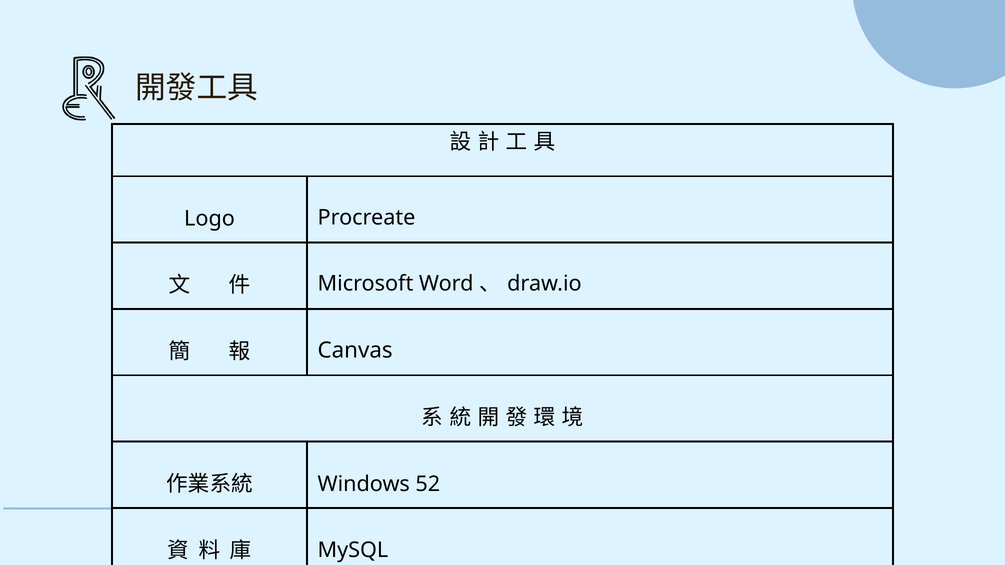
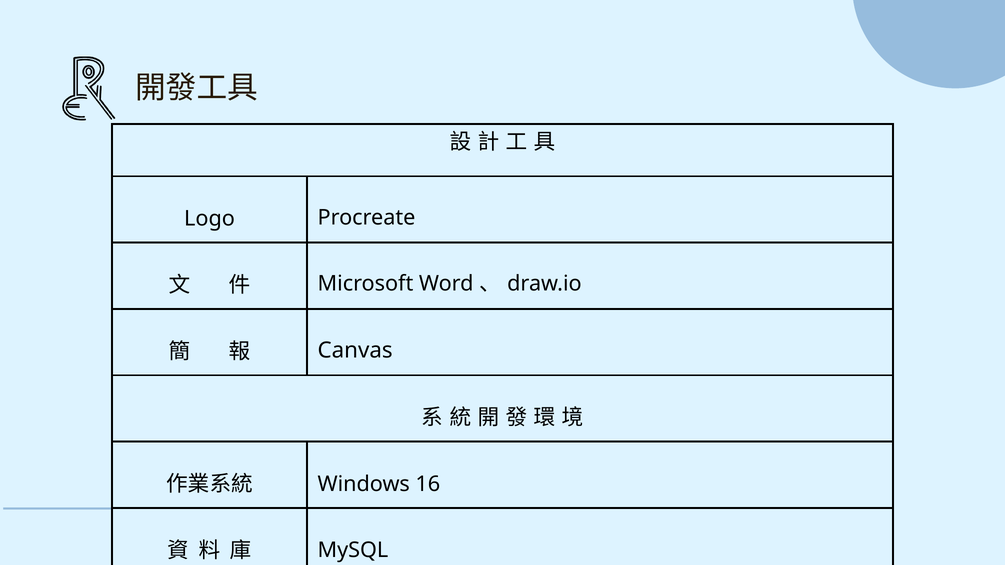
52: 52 -> 16 (428, 484)
